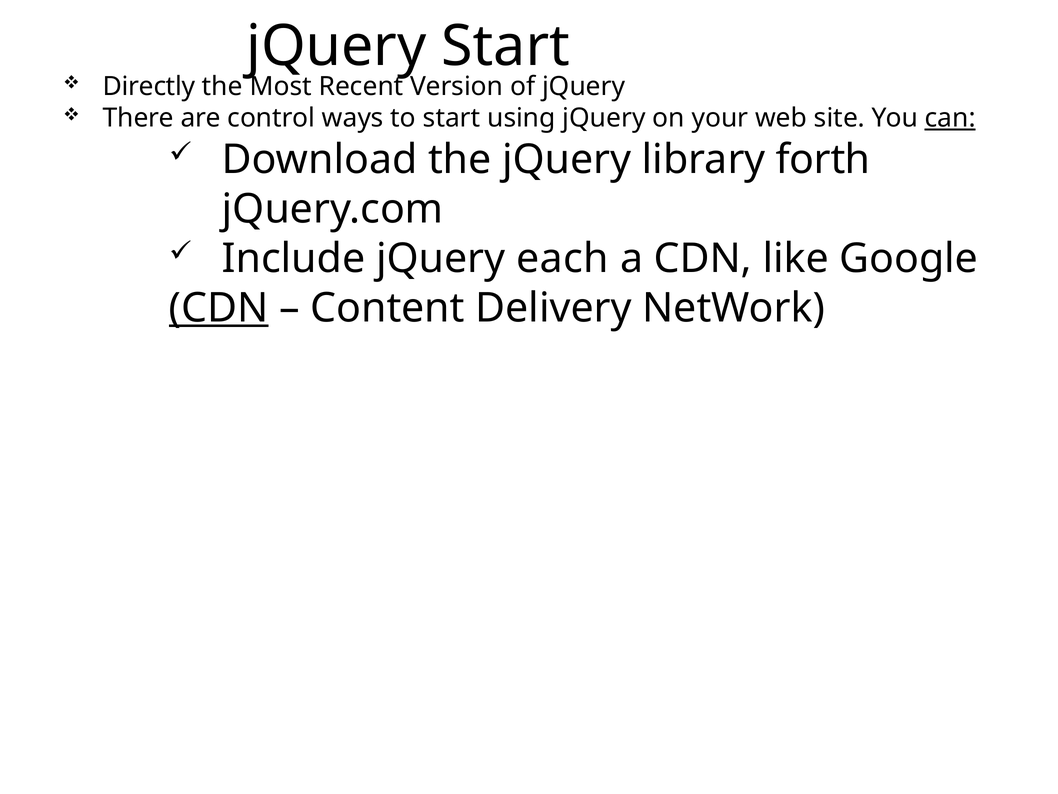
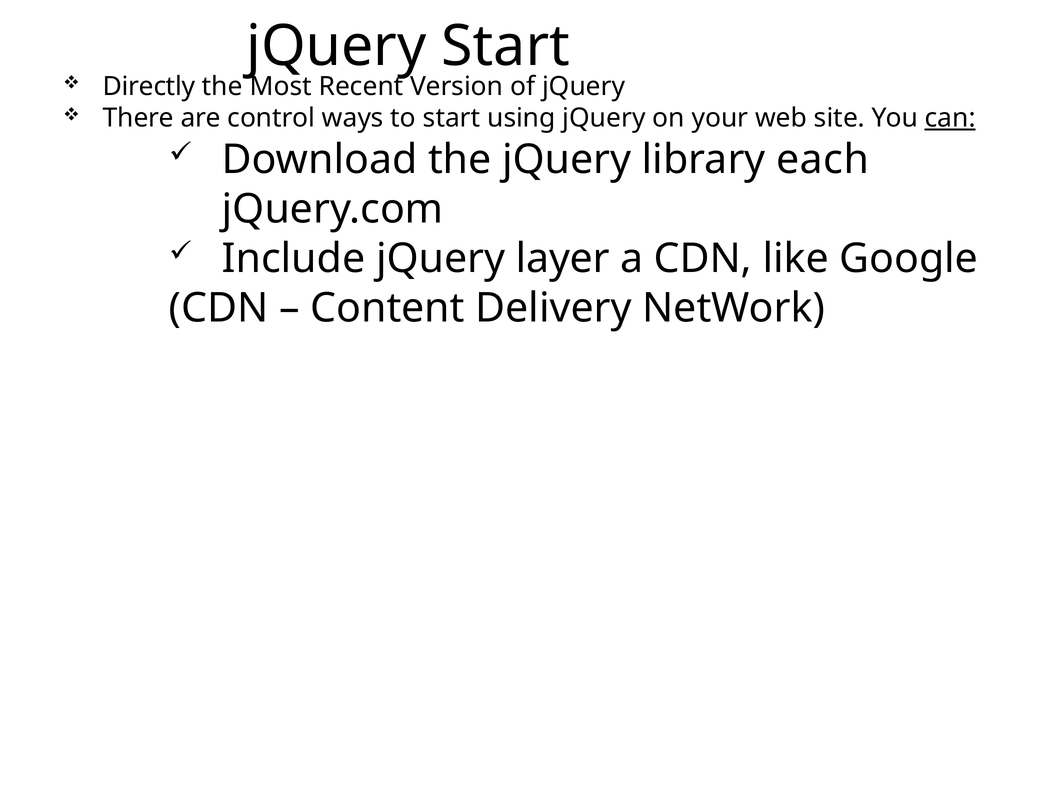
forth: forth -> each (823, 160)
each: each -> layer (563, 258)
CDN underline: present -> none (219, 308)
